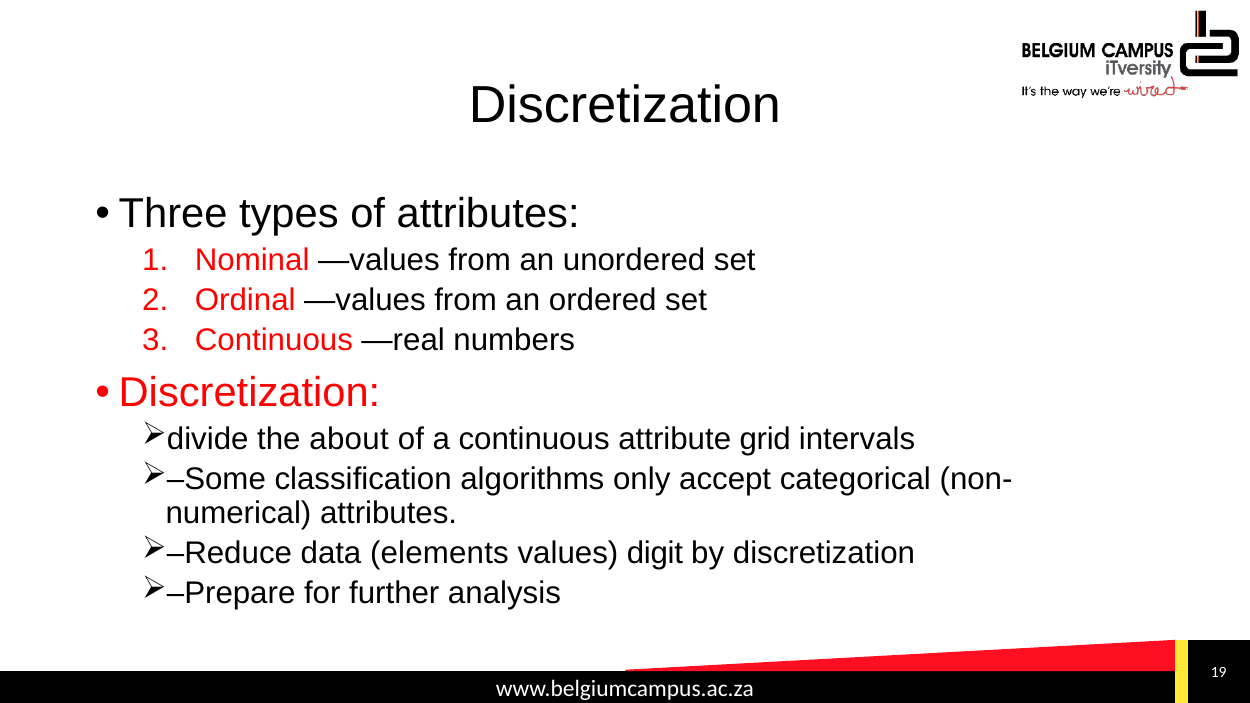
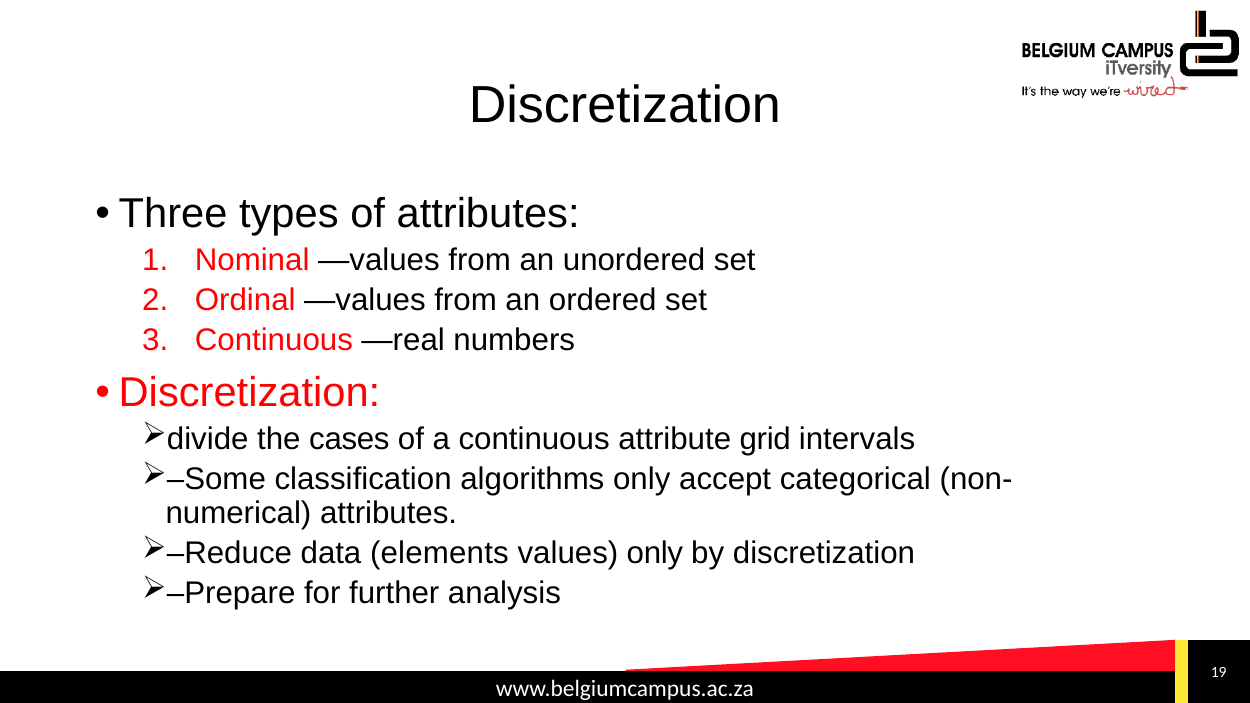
about: about -> cases (349, 439)
values digit: digit -> only (655, 553)
